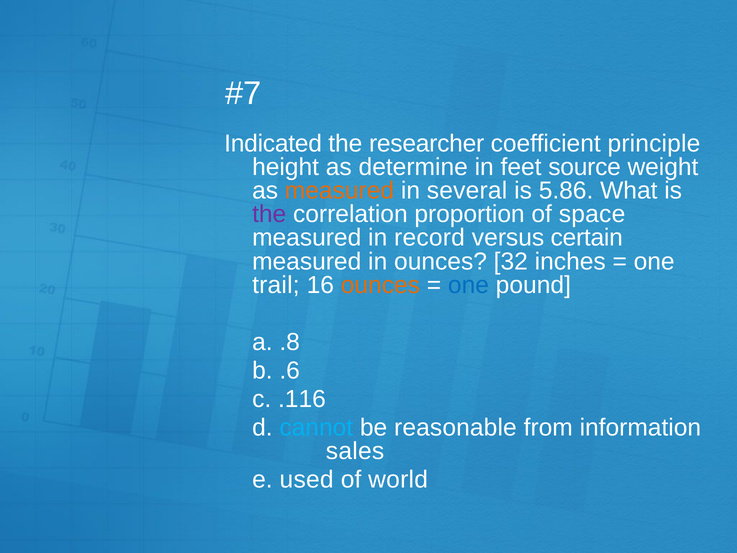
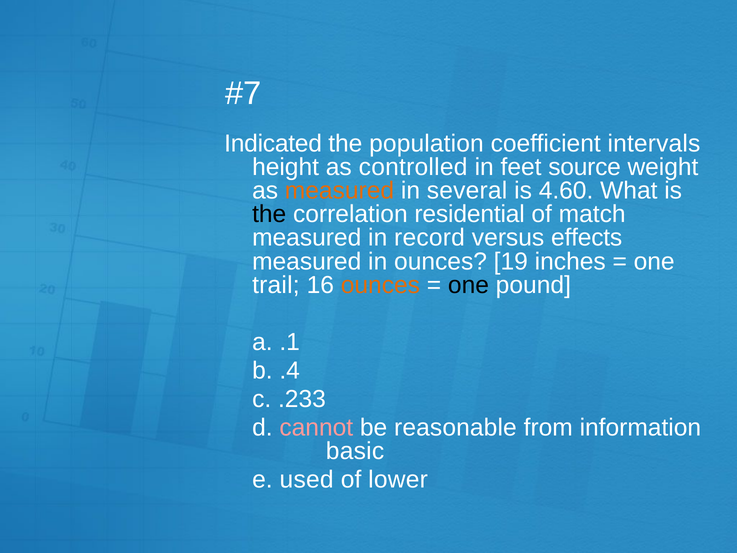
researcher: researcher -> population (426, 143)
principle: principle -> intervals (654, 143)
determine: determine -> controlled (413, 167)
5.86: 5.86 -> 4.60 (566, 191)
the colour: purple -> black (269, 214)
proportion: proportion -> residential (470, 214)
space: space -> match (592, 214)
certain: certain -> effects (587, 238)
32: 32 -> 19 (511, 261)
one colour: blue -> black (468, 285)
.8: .8 -> .1 (290, 342)
.6: .6 -> .4 (290, 370)
.116: .116 -> .233 (302, 399)
cannot colour: light blue -> pink (316, 427)
sales: sales -> basic (355, 451)
world: world -> lower (398, 479)
